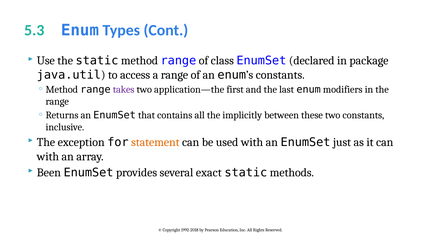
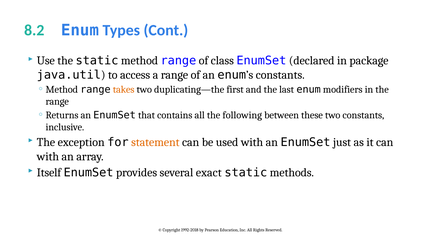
5.3: 5.3 -> 8.2 (34, 30)
takes colour: purple -> orange (124, 89)
application—the: application—the -> duplicating—the (189, 89)
implicitly: implicitly -> following (242, 115)
Been: Been -> Itself (49, 172)
